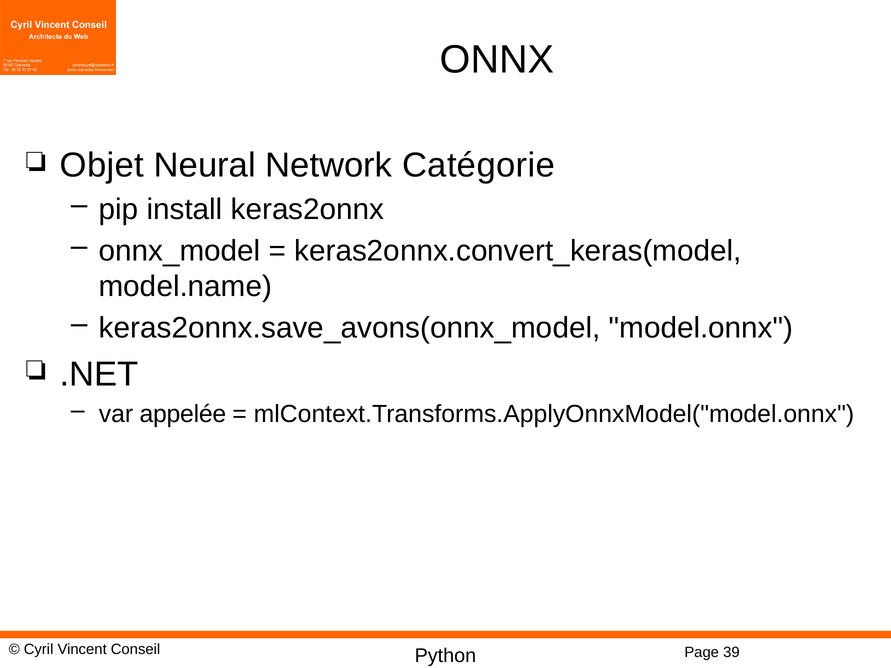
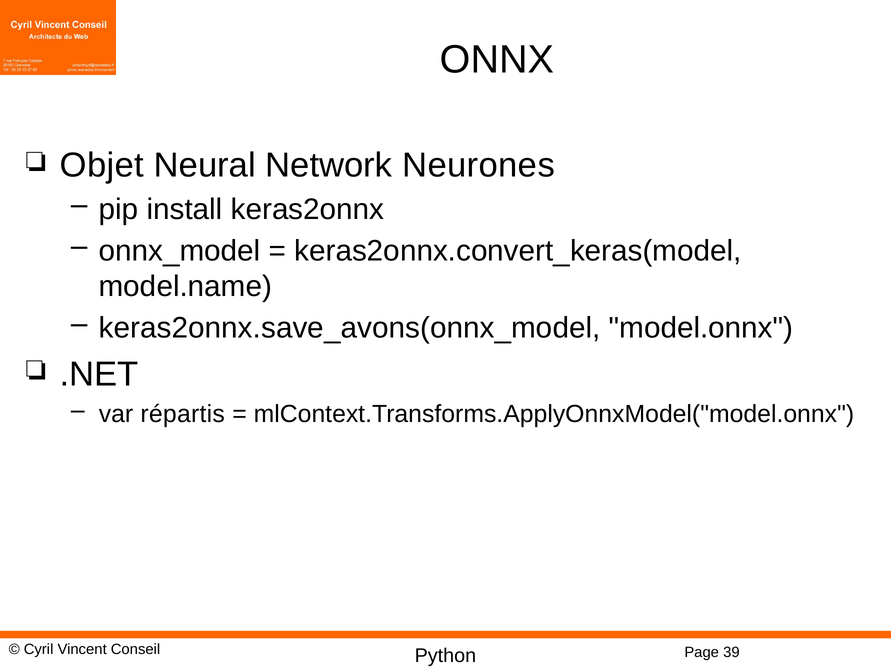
Catégorie: Catégorie -> Neurones (479, 165)
appelée: appelée -> répartis (183, 414)
